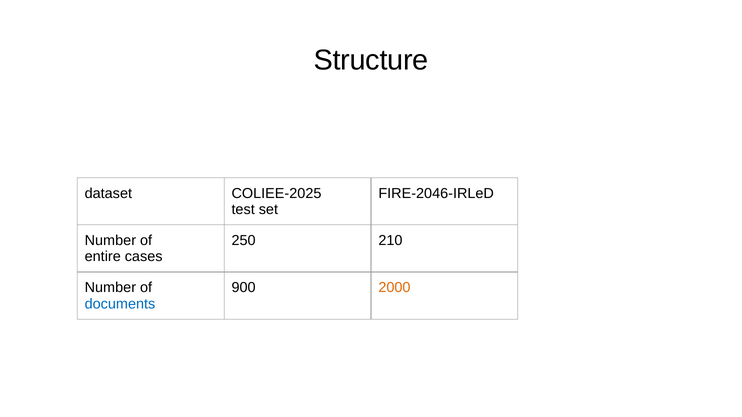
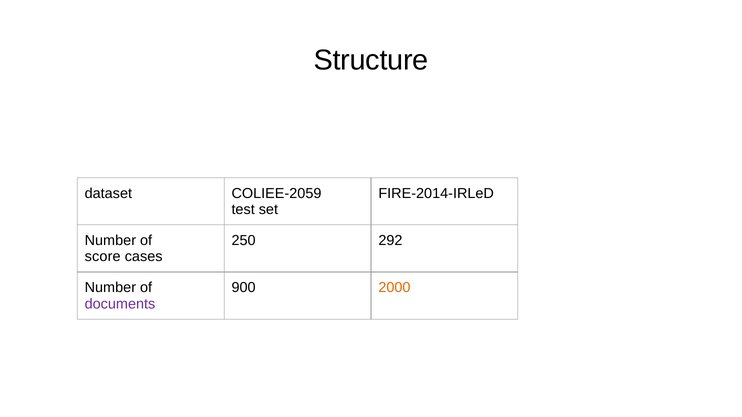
COLIEE-2025: COLIEE-2025 -> COLIEE-2059 (276, 194)
FIRE-2046-IRLeD: FIRE-2046-IRLeD -> FIRE-2014-IRLeD (436, 194)
210: 210 -> 292 (390, 241)
entire: entire -> score (103, 257)
documents colour: blue -> purple (120, 304)
